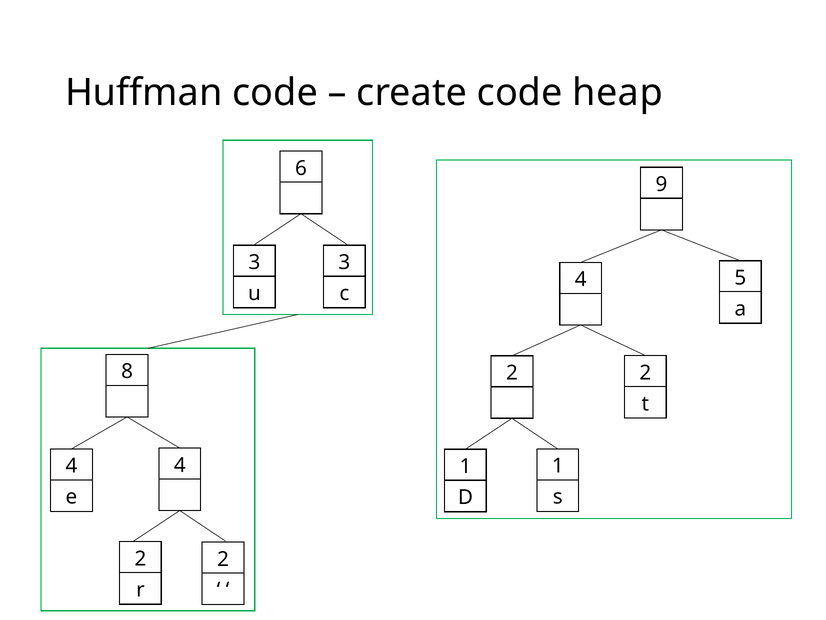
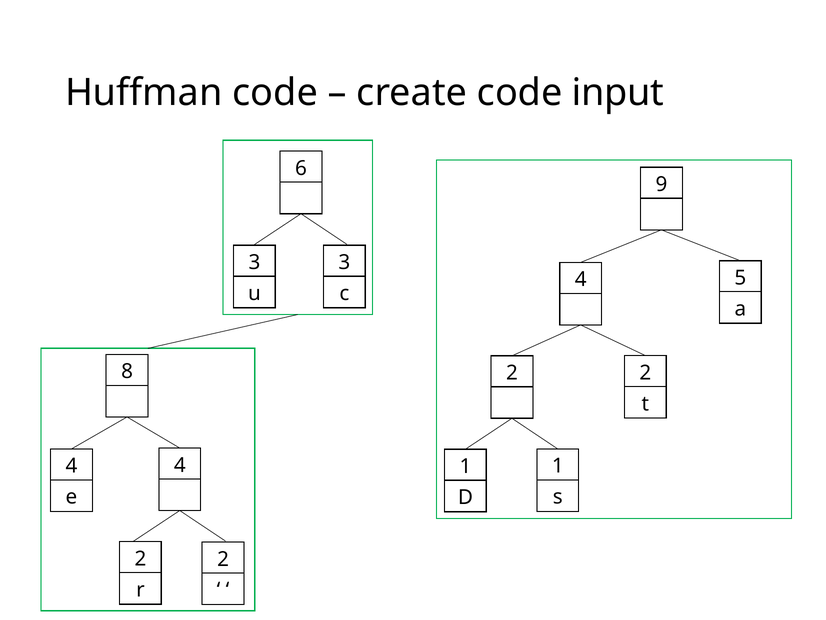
heap: heap -> input (618, 93)
